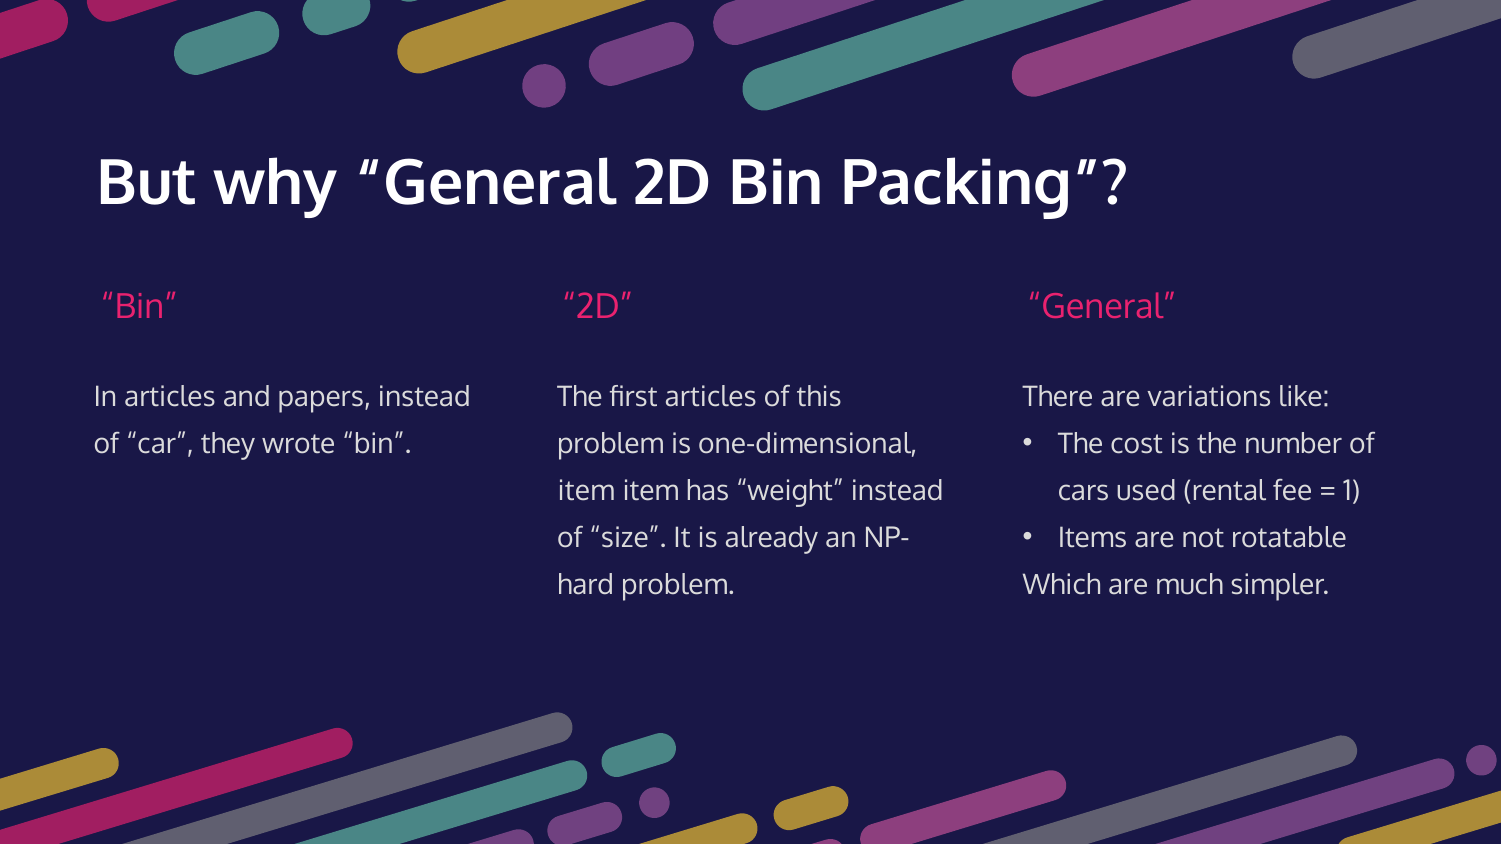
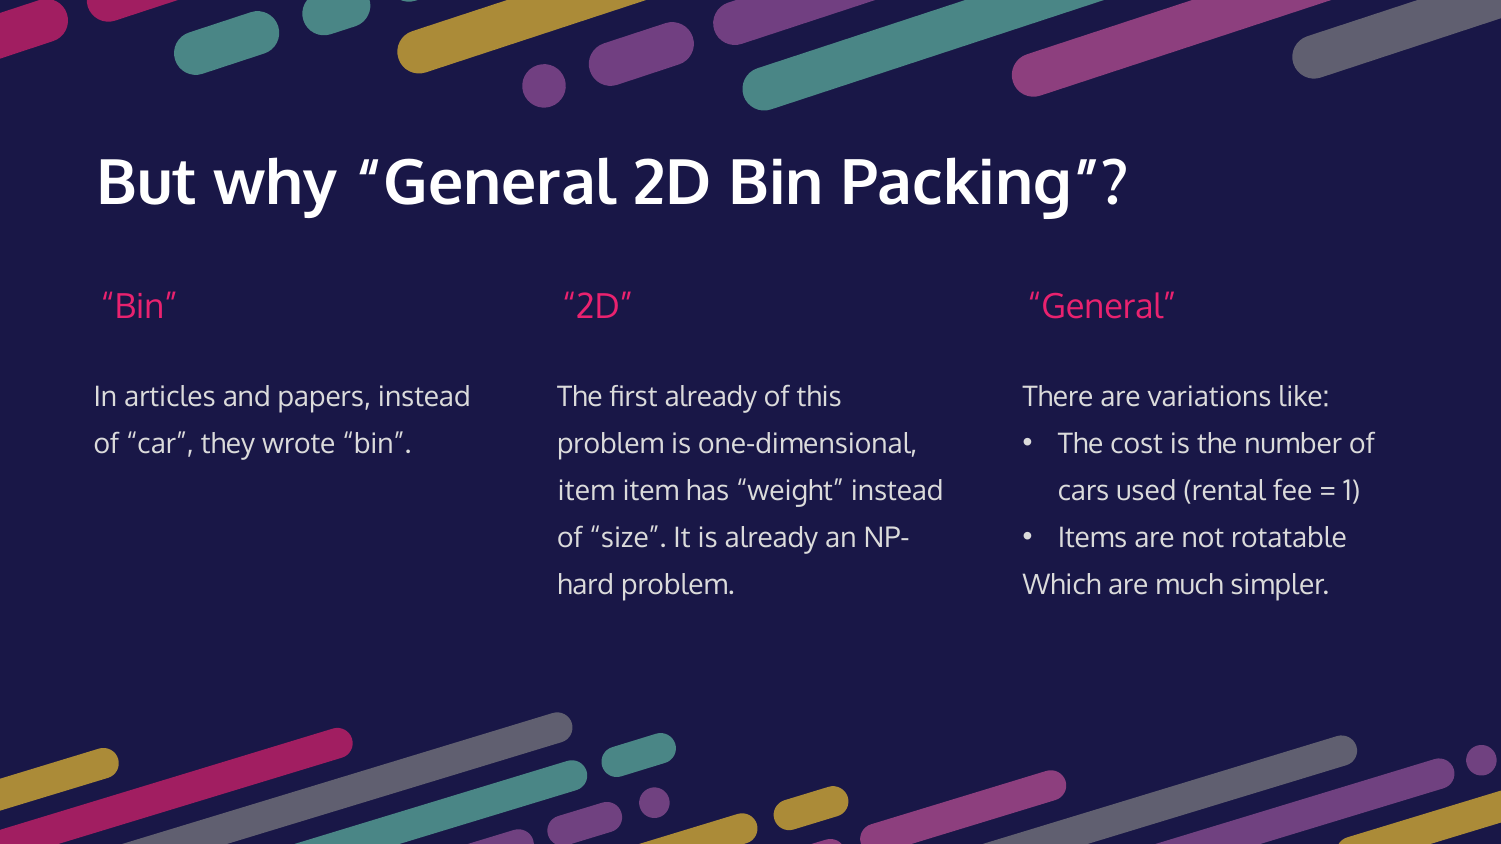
first articles: articles -> already (711, 397)
